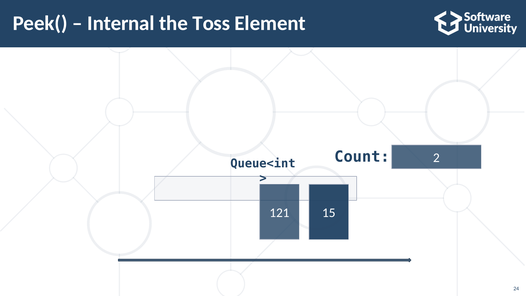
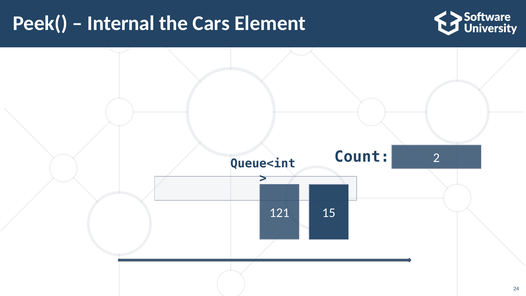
Toss: Toss -> Cars (211, 23)
